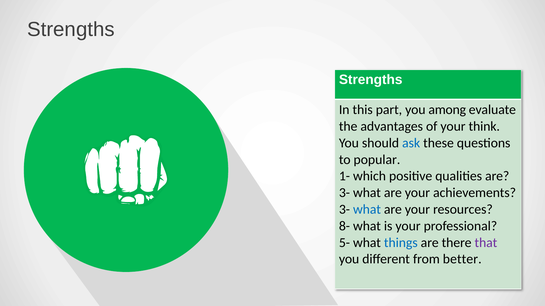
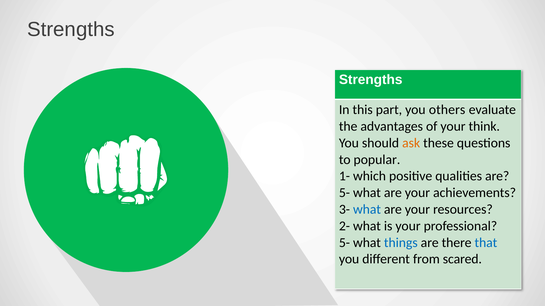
among: among -> others (447, 110)
ask colour: blue -> orange (411, 143)
3-: 3- -> 5- (344, 193)
8-: 8- -> 2- (344, 226)
that colour: purple -> blue (486, 243)
better: better -> scared (462, 260)
